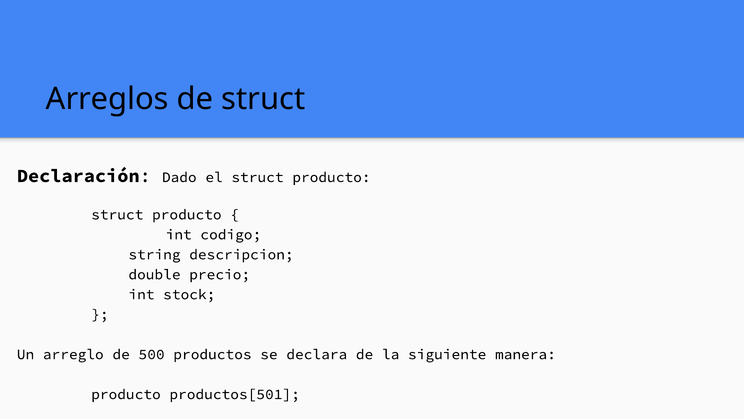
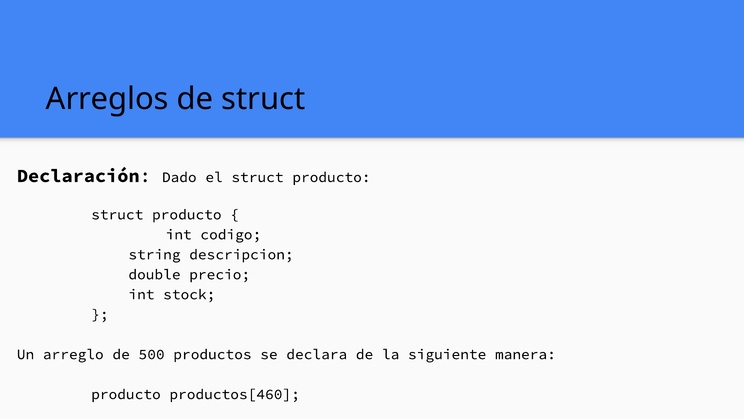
productos[501: productos[501 -> productos[460 (235, 394)
